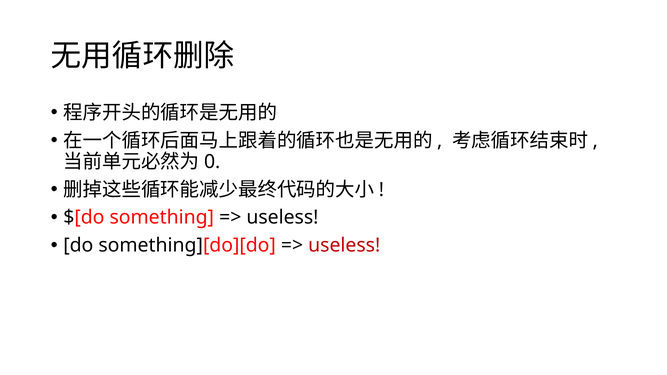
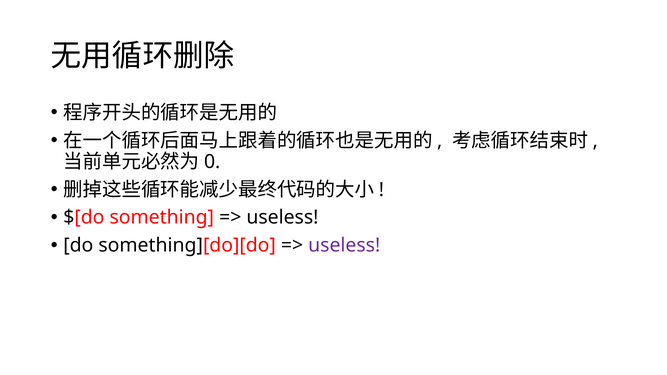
useless colour: red -> purple (344, 246)
